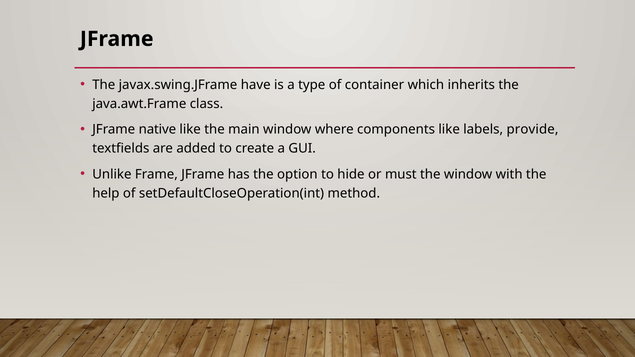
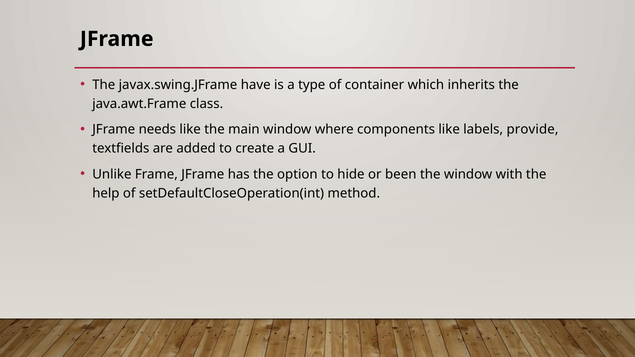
native: native -> needs (157, 130)
must: must -> been (401, 174)
